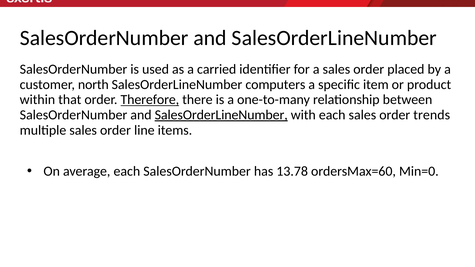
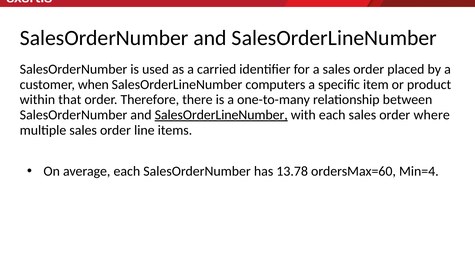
north: north -> when (93, 84)
Therefore underline: present -> none (150, 100)
trends: trends -> where (432, 115)
Min=0: Min=0 -> Min=4 (419, 171)
